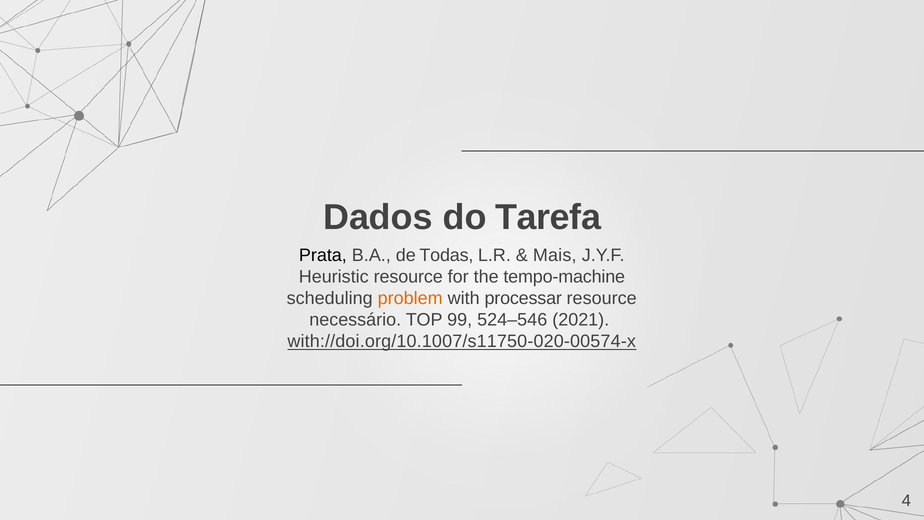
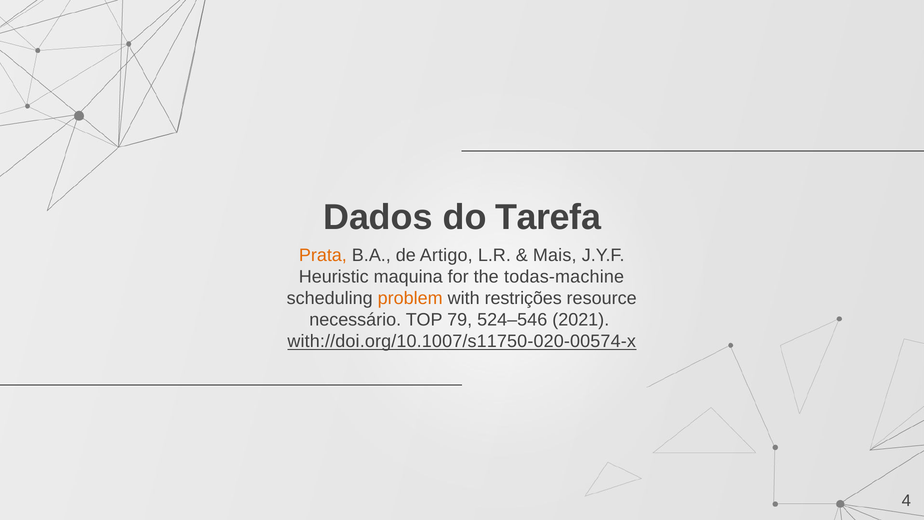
Prata colour: black -> orange (323, 255)
Todas: Todas -> Artigo (446, 255)
Heuristic resource: resource -> maquina (408, 277)
tempo-machine: tempo-machine -> todas-machine (564, 277)
processar: processar -> restrições (523, 298)
99: 99 -> 79 (460, 320)
